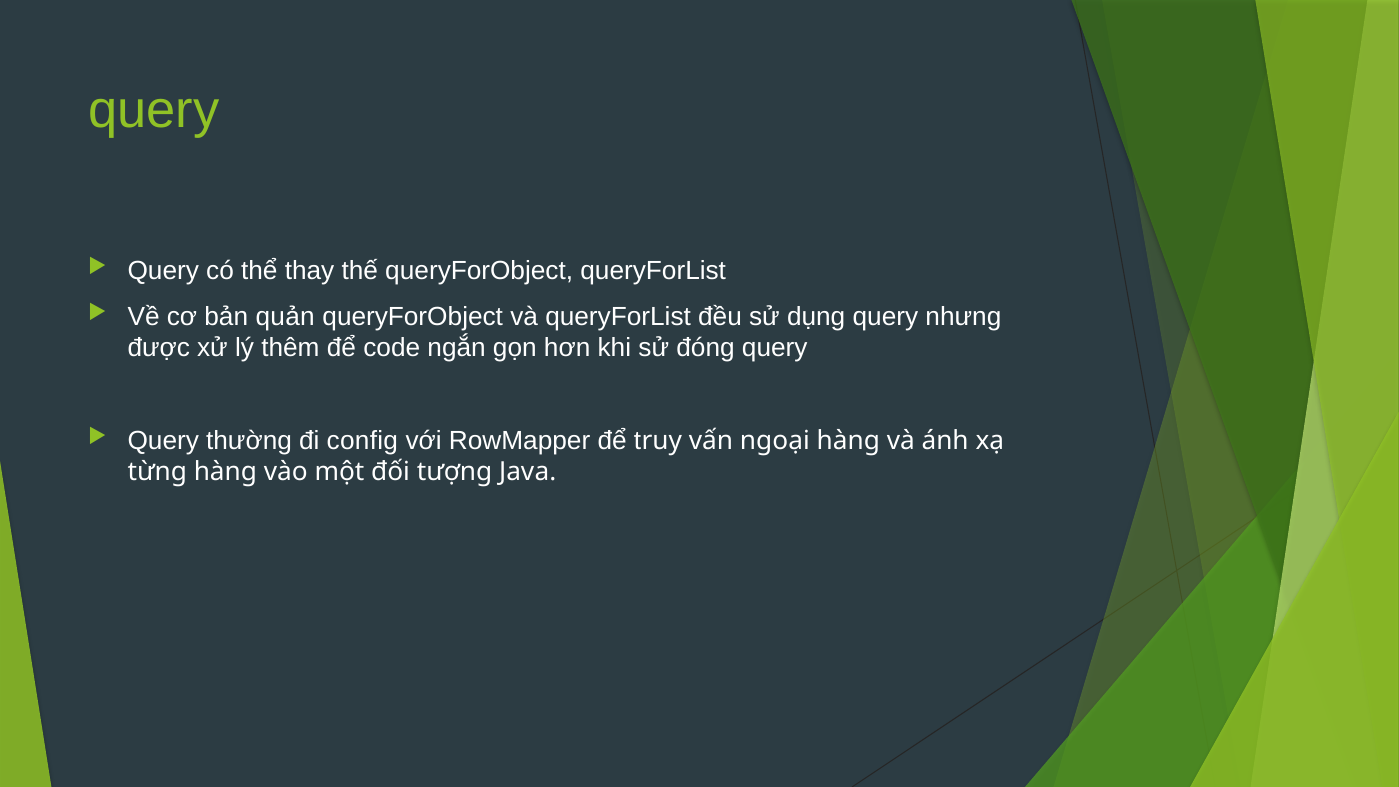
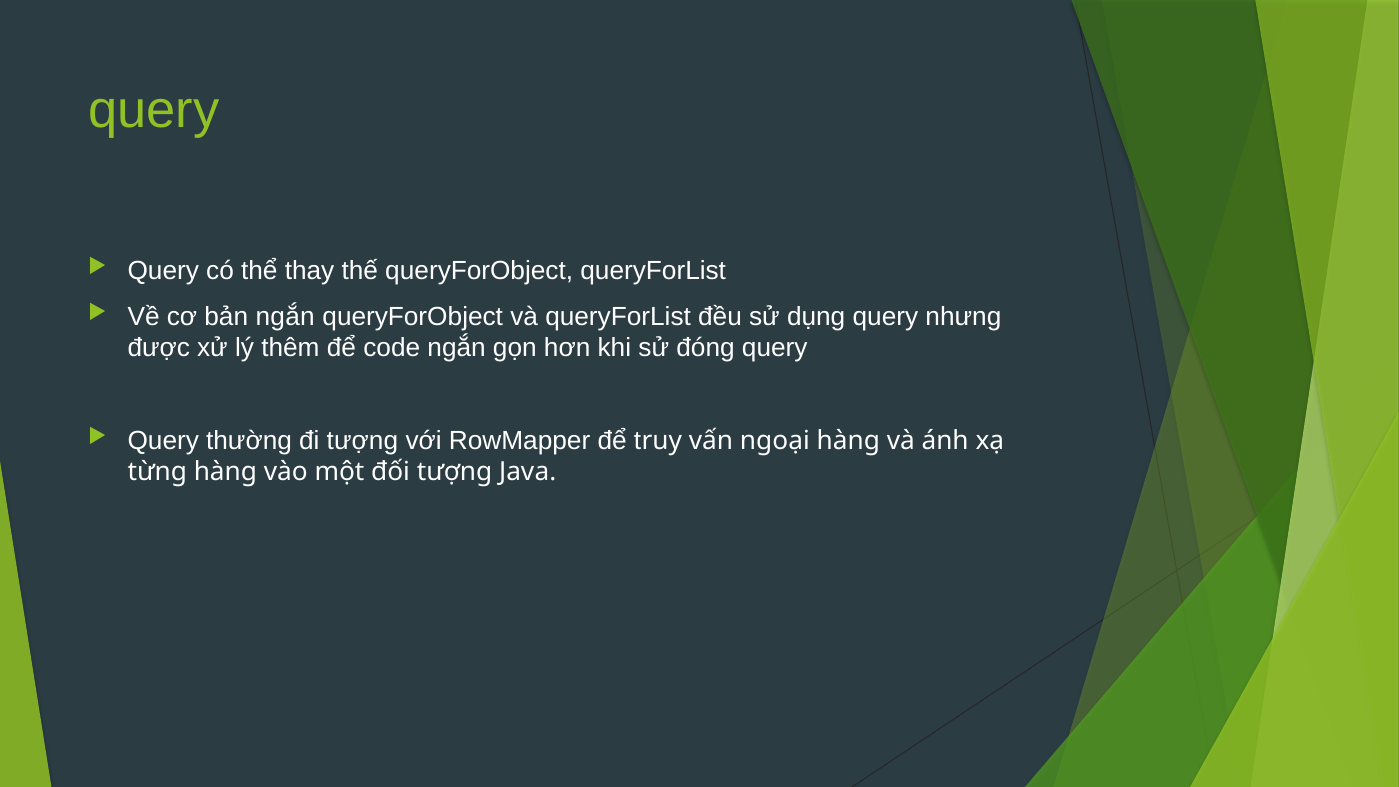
bản quản: quản -> ngắn (285, 317)
đi config: config -> tượng (362, 440)
